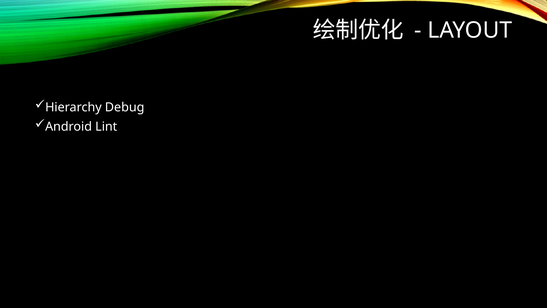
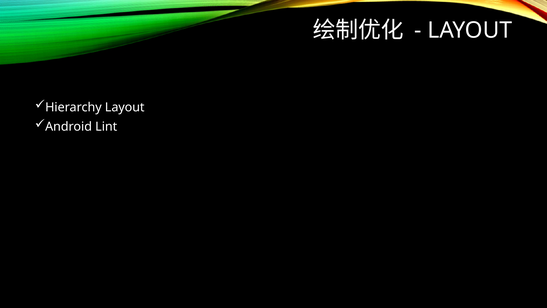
Hierarchy Debug: Debug -> Layout (125, 107)
